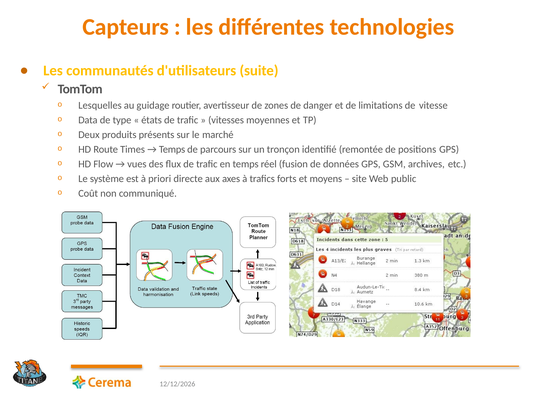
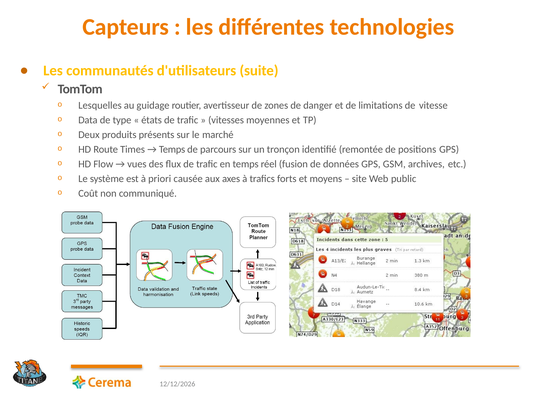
directe: directe -> causée (188, 179)
